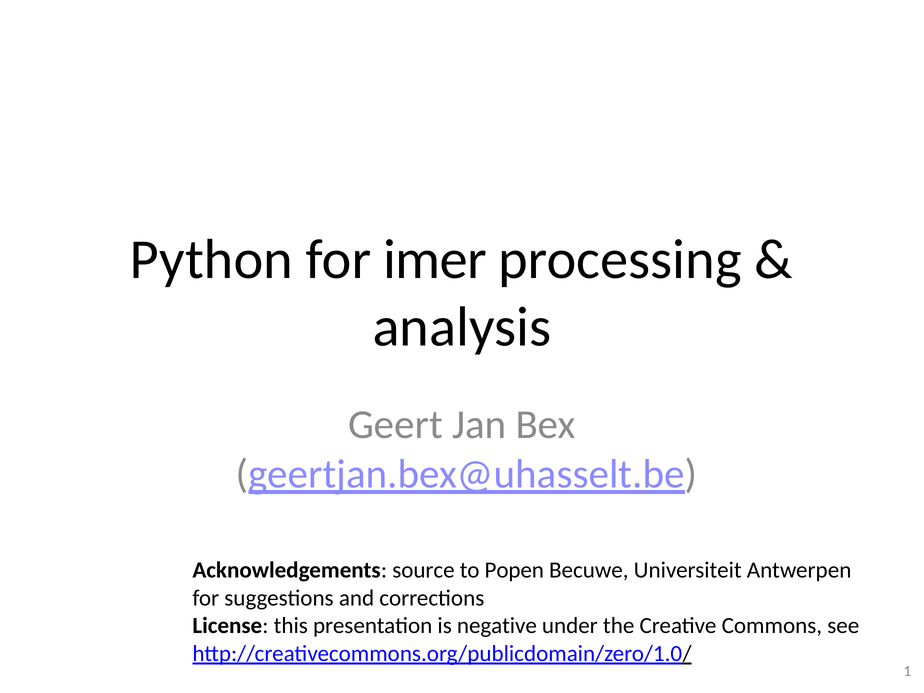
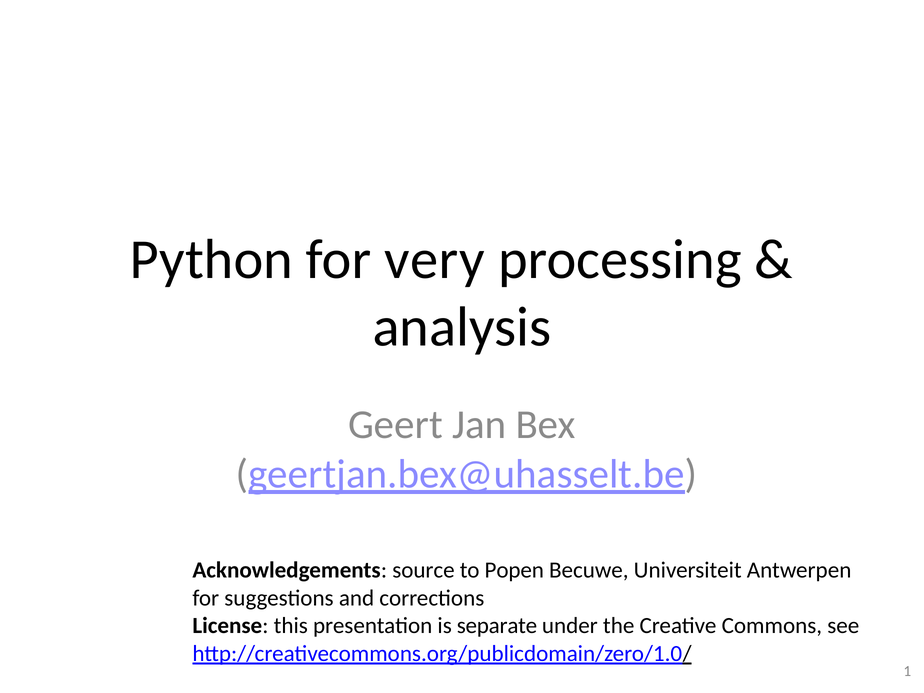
imer: imer -> very (435, 260)
negative: negative -> separate (497, 626)
